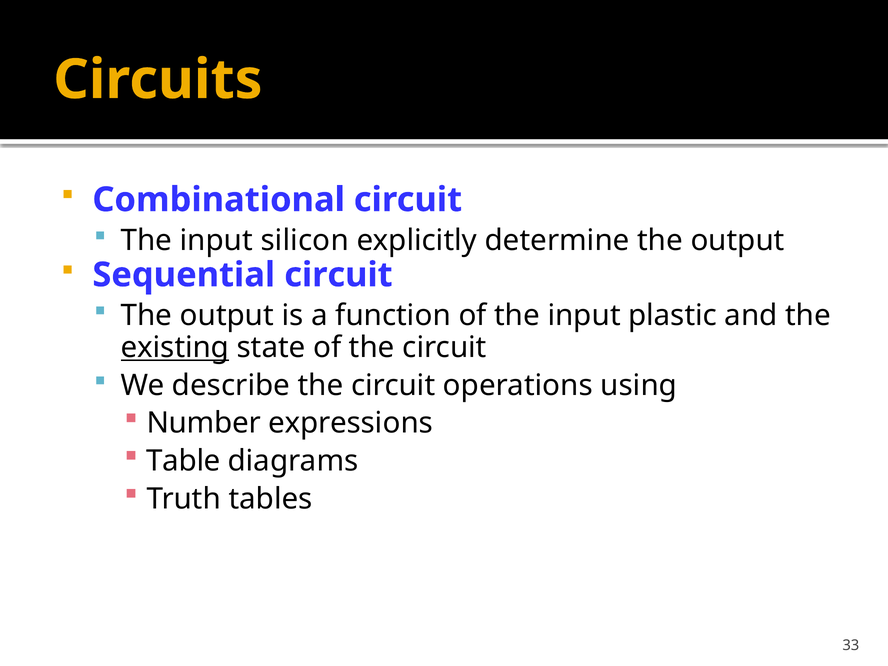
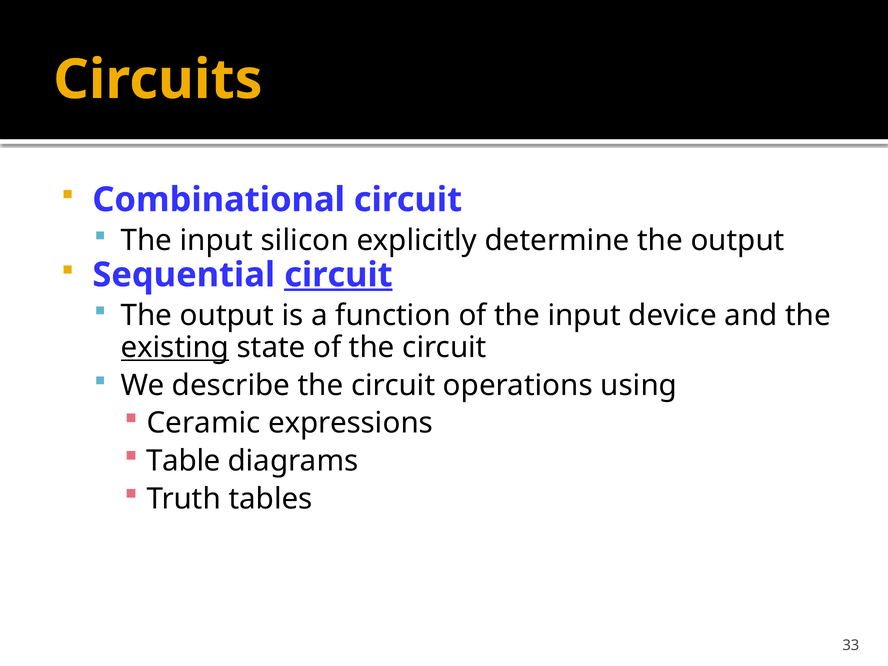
circuit underline: none -> present (338, 275)
plastic: plastic -> device (673, 315)
Number: Number -> Ceramic (204, 423)
